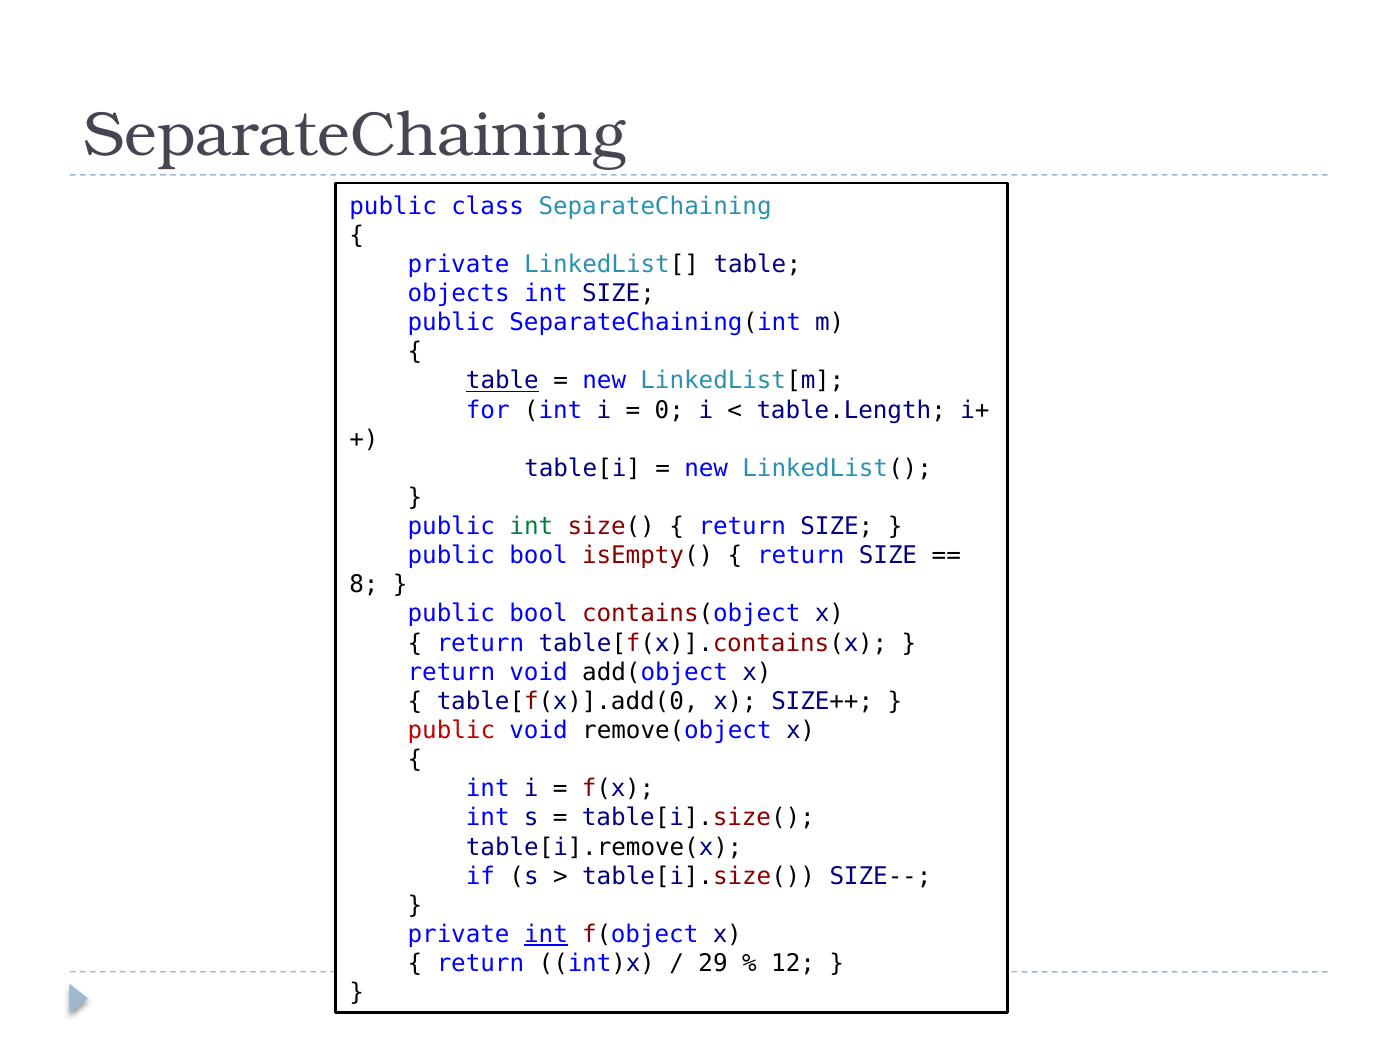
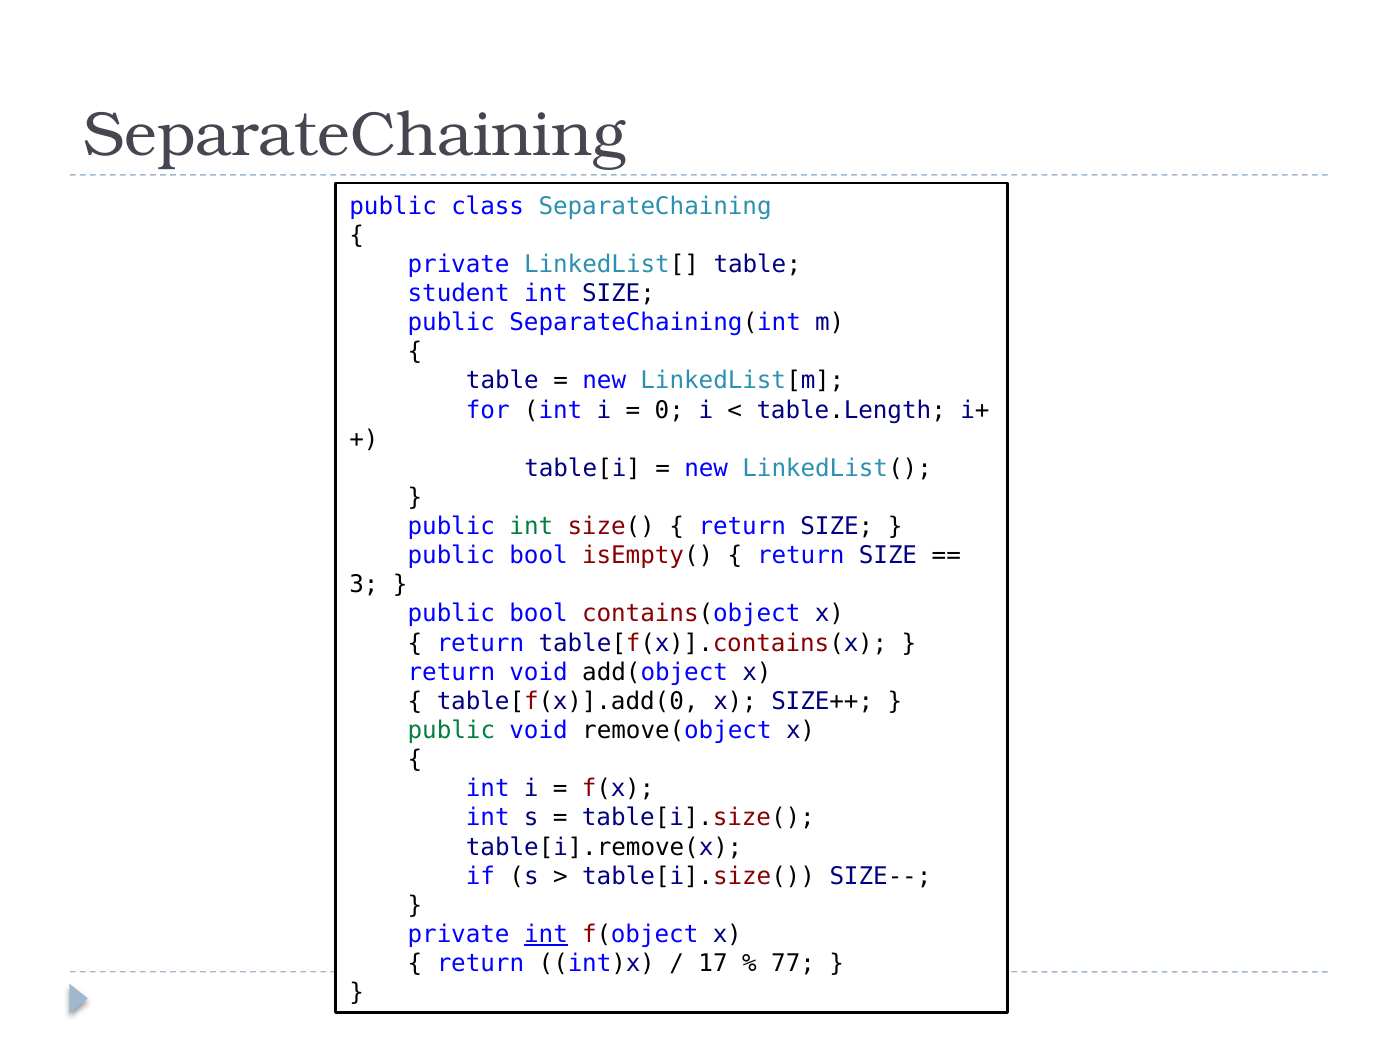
objects: objects -> student (459, 293)
table underline: present -> none (502, 381)
8: 8 -> 3 (364, 585)
public colour: red -> green (451, 730)
29: 29 -> 17 (713, 963)
12: 12 -> 77 (793, 963)
